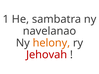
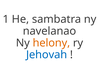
Jehovah colour: red -> blue (47, 55)
